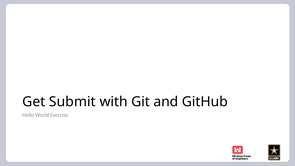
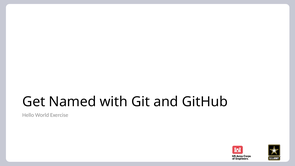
Submit: Submit -> Named (72, 102)
